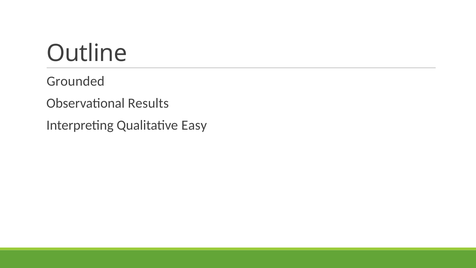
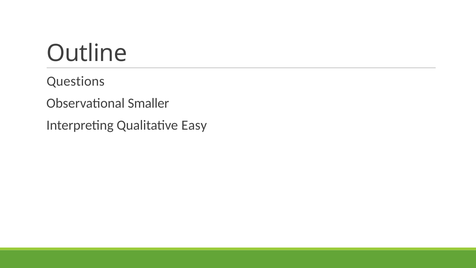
Grounded: Grounded -> Questions (76, 81)
Results: Results -> Smaller (148, 103)
